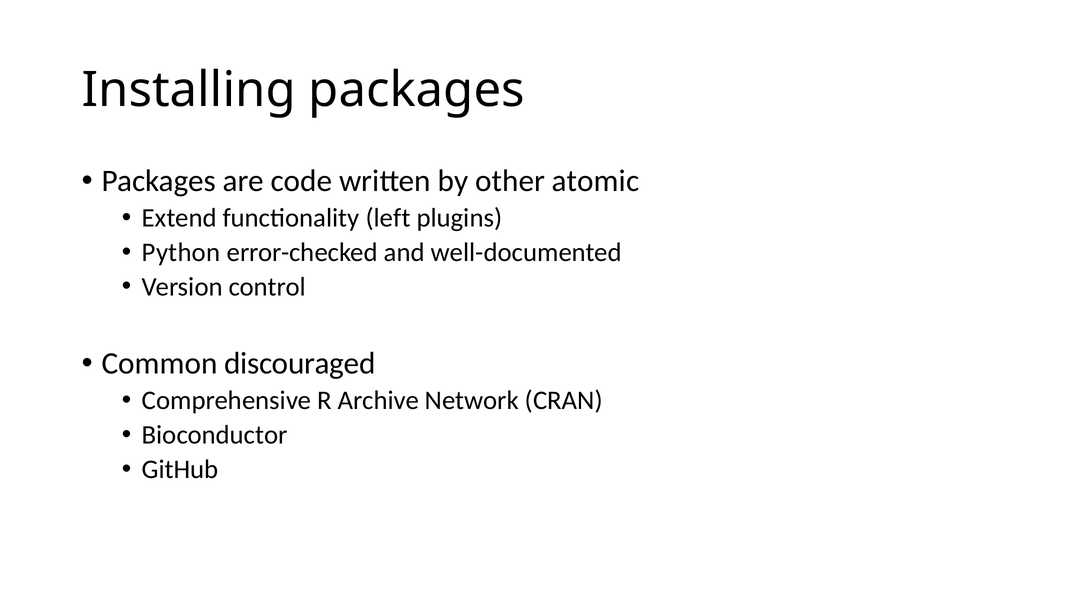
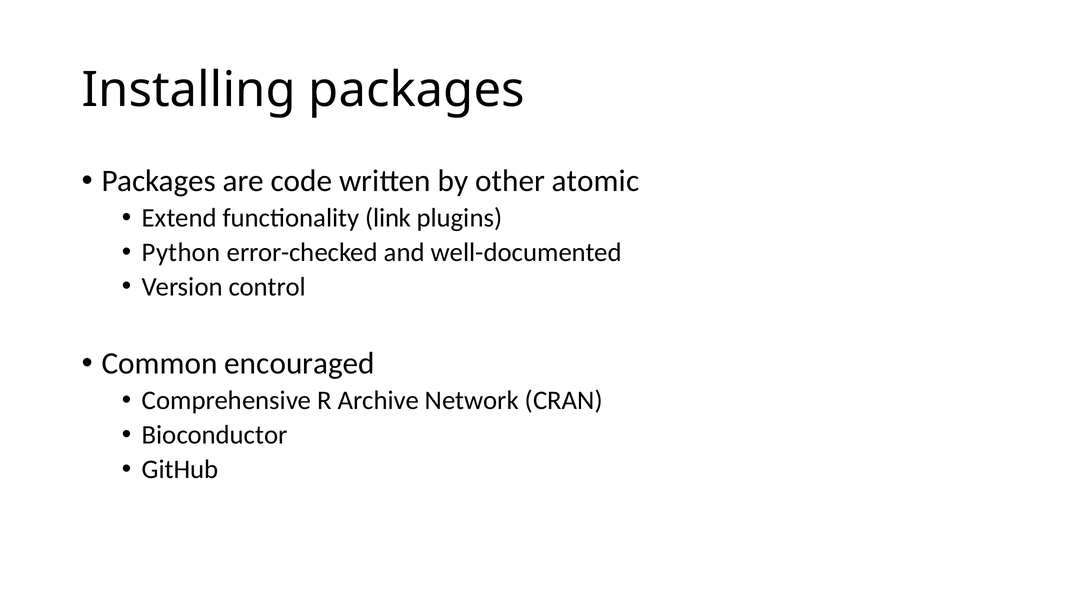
left: left -> link (388, 218)
discouraged: discouraged -> encouraged (300, 364)
